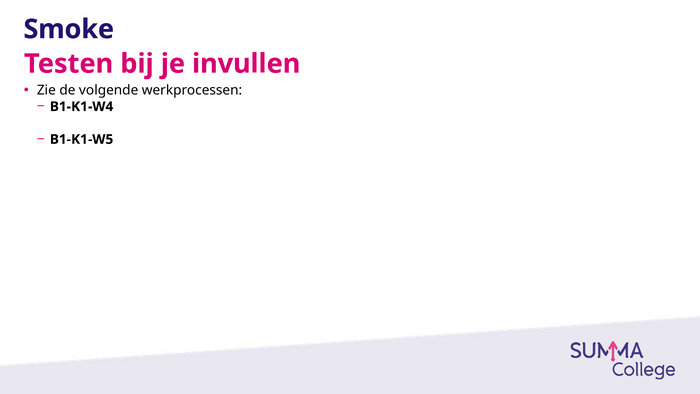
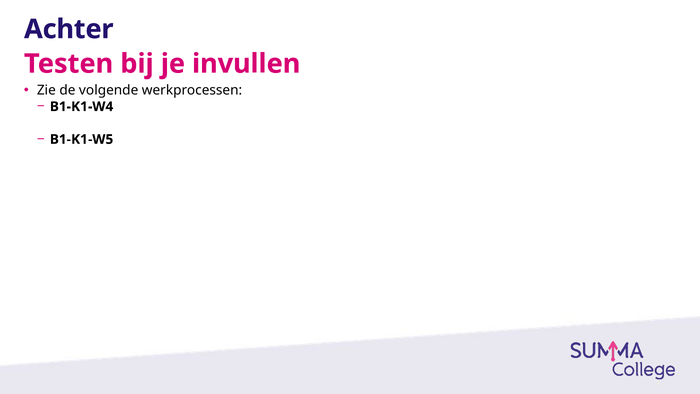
Smoke: Smoke -> Achter (69, 29)
